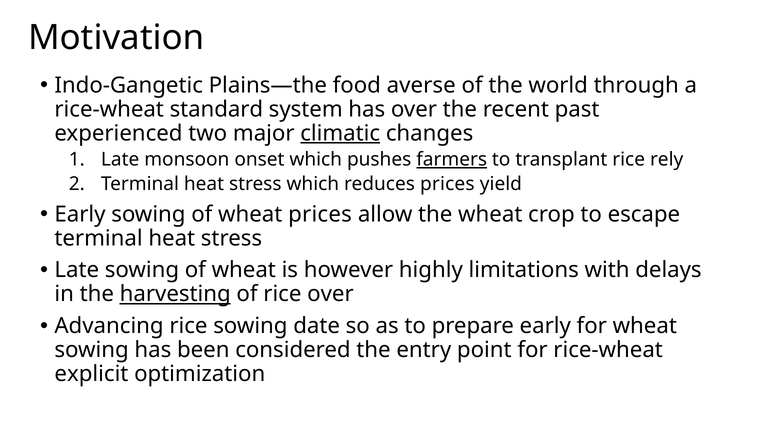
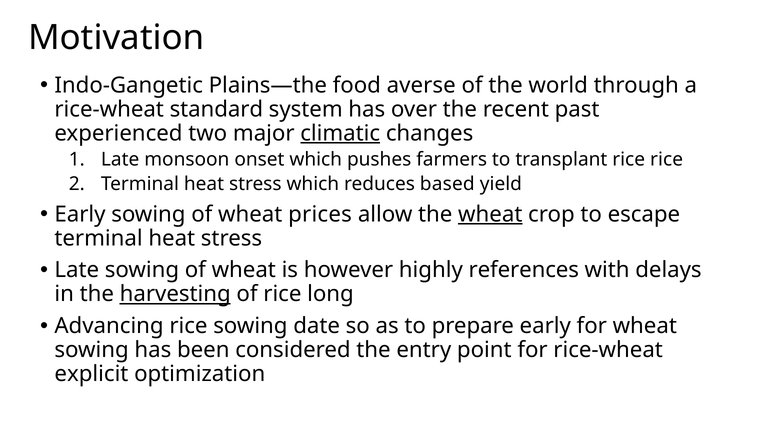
farmers underline: present -> none (452, 160)
rice rely: rely -> rice (667, 160)
reduces prices: prices -> based (447, 184)
wheat underline: none -> present (490, 214)
limitations: limitations -> references (524, 270)
rice over: over -> long (330, 294)
